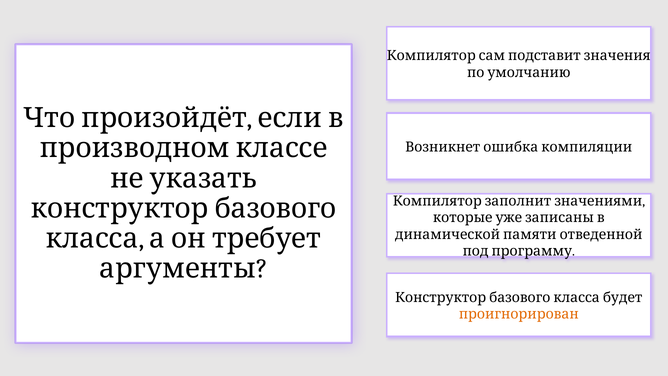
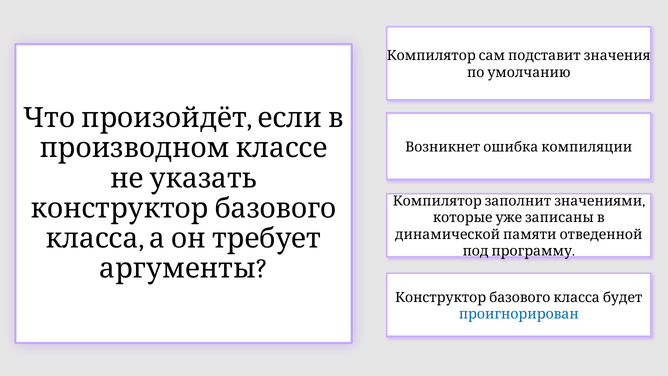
проигнорирован colour: orange -> blue (519, 314)
